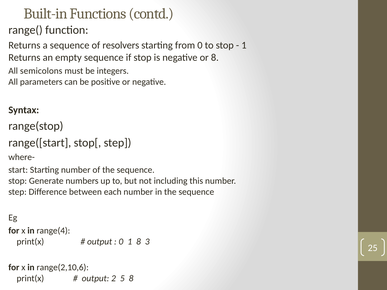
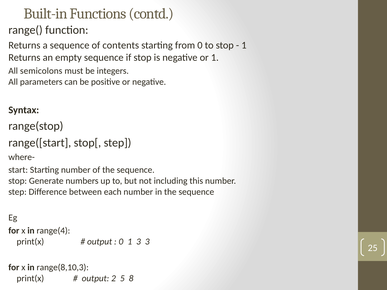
resolvers: resolvers -> contents (121, 45)
or 8: 8 -> 1 (215, 58)
1 8: 8 -> 3 (139, 242)
range(2,10,6: range(2,10,6 -> range(8,10,3 (63, 268)
